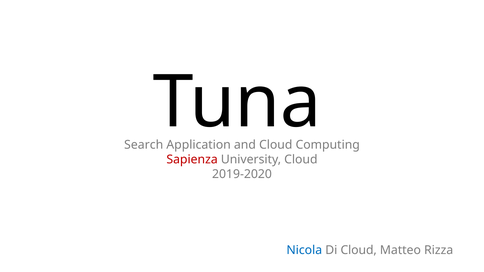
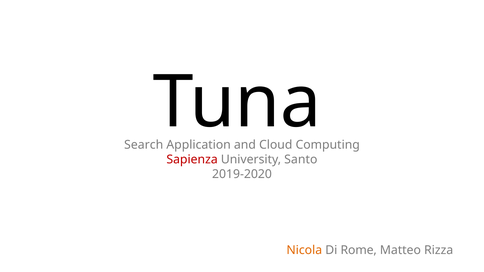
University Cloud: Cloud -> Santo (301, 160)
Nicola colour: blue -> orange (304, 250)
Di Cloud: Cloud -> Rome (359, 250)
